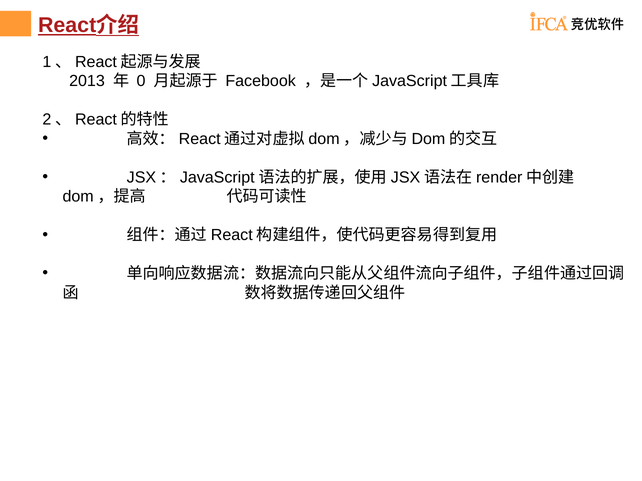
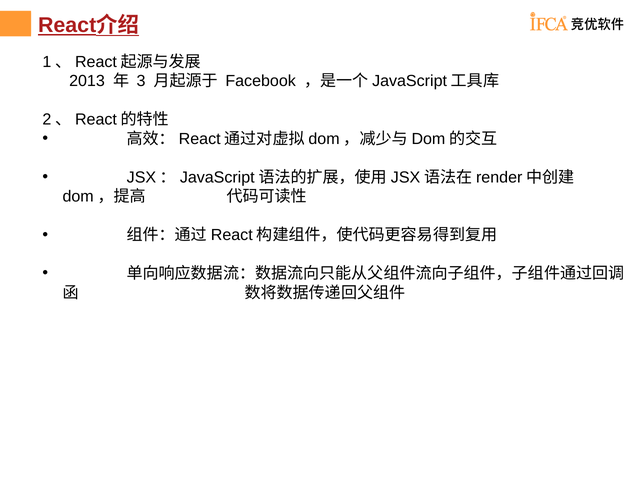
0: 0 -> 3 (141, 81)
